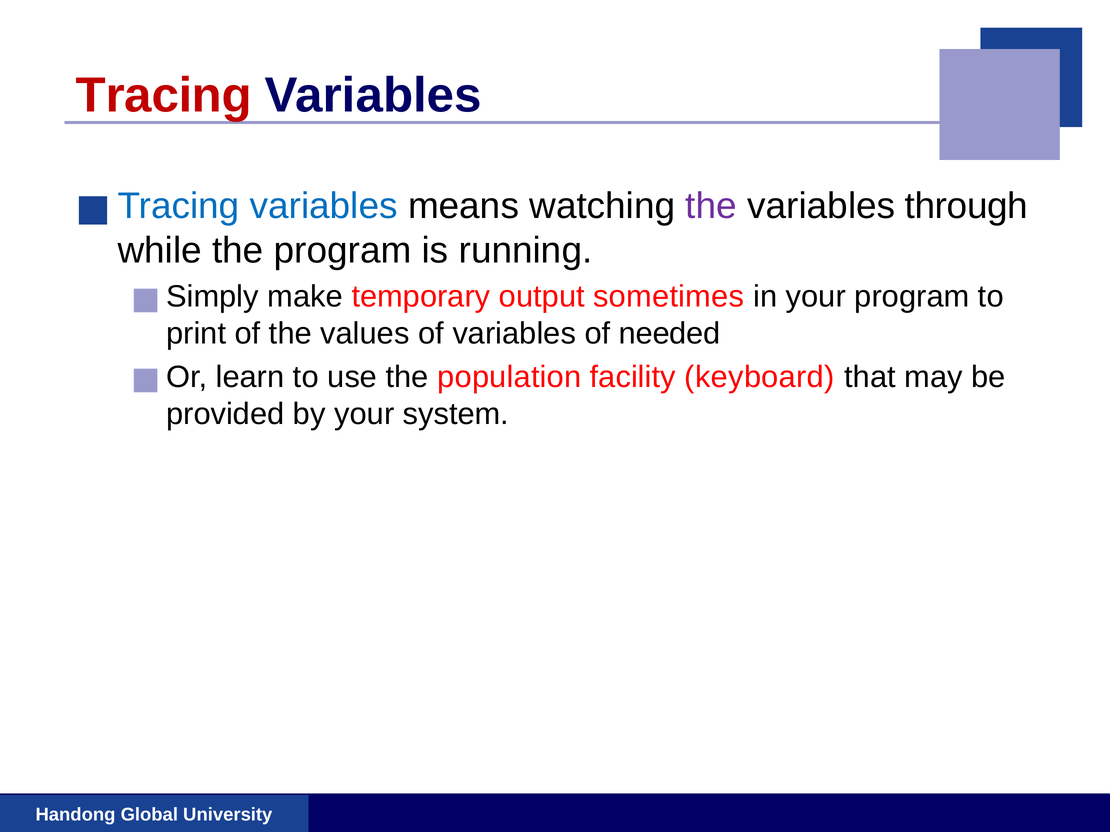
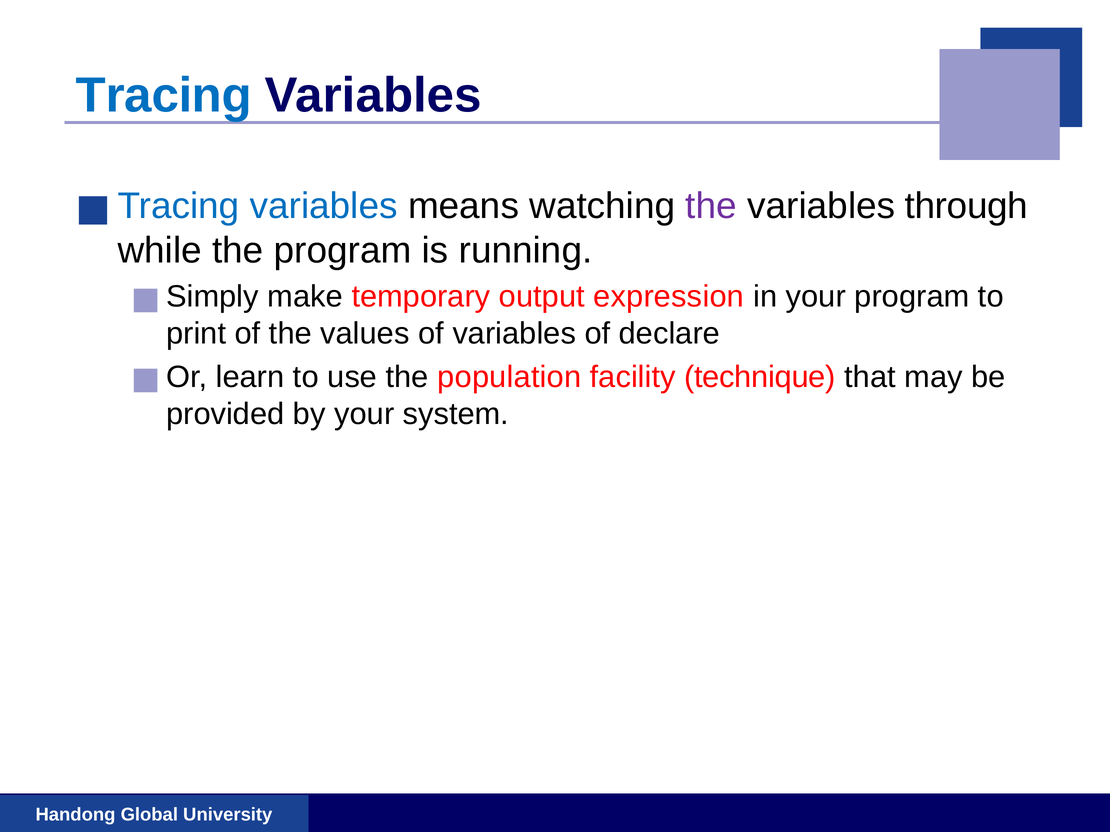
Tracing colour: red -> blue (164, 95)
sometimes: sometimes -> expression (669, 297)
needed: needed -> declare (669, 334)
keyboard: keyboard -> technique (760, 377)
